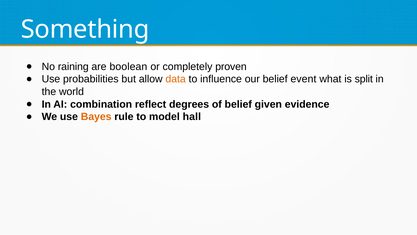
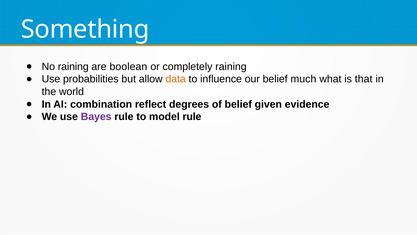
completely proven: proven -> raining (231, 67)
event: event -> much (303, 79)
split: split -> that (364, 79)
Bayes colour: orange -> purple (96, 117)
model hall: hall -> rule (192, 117)
